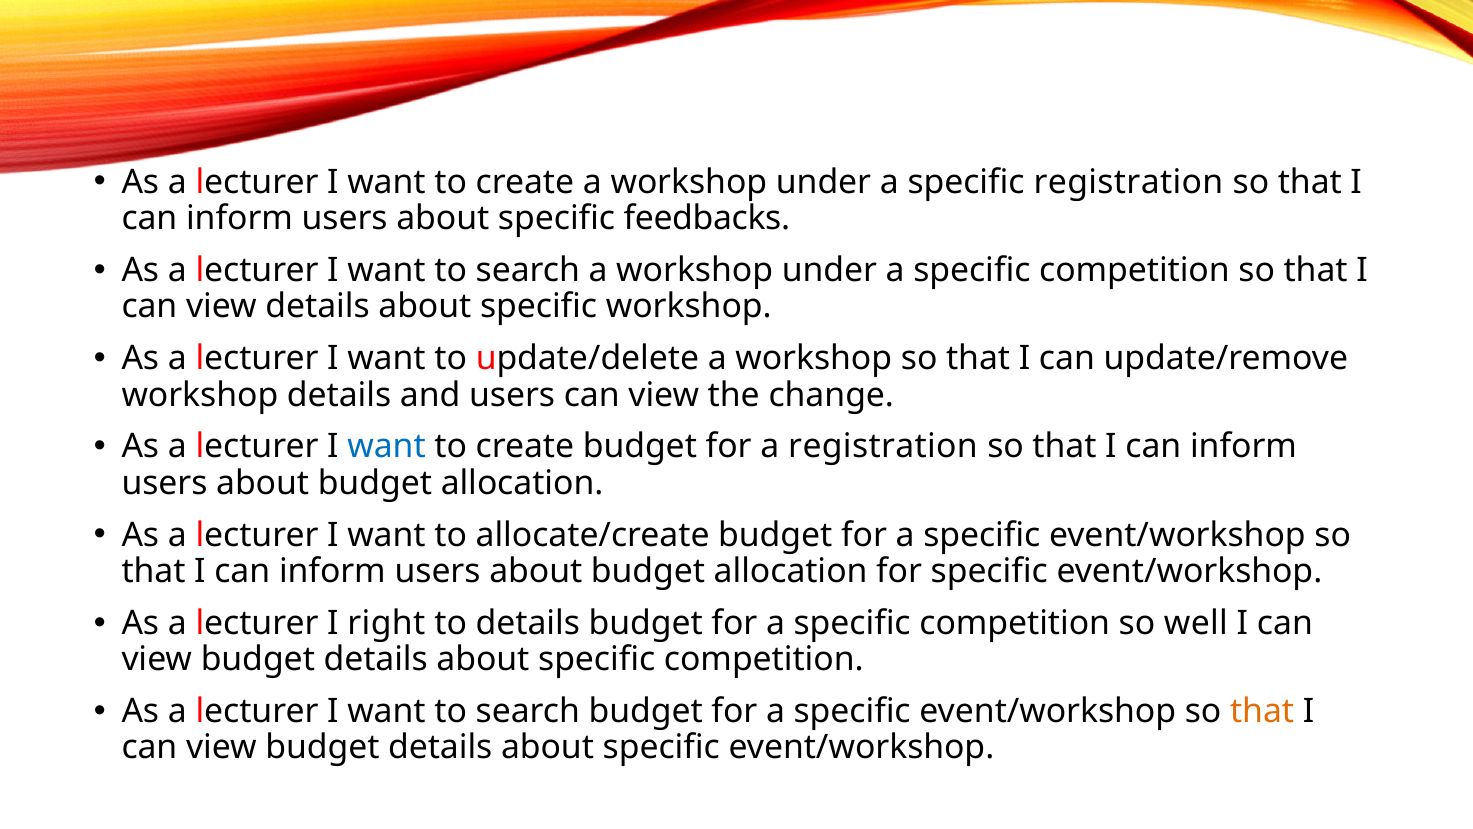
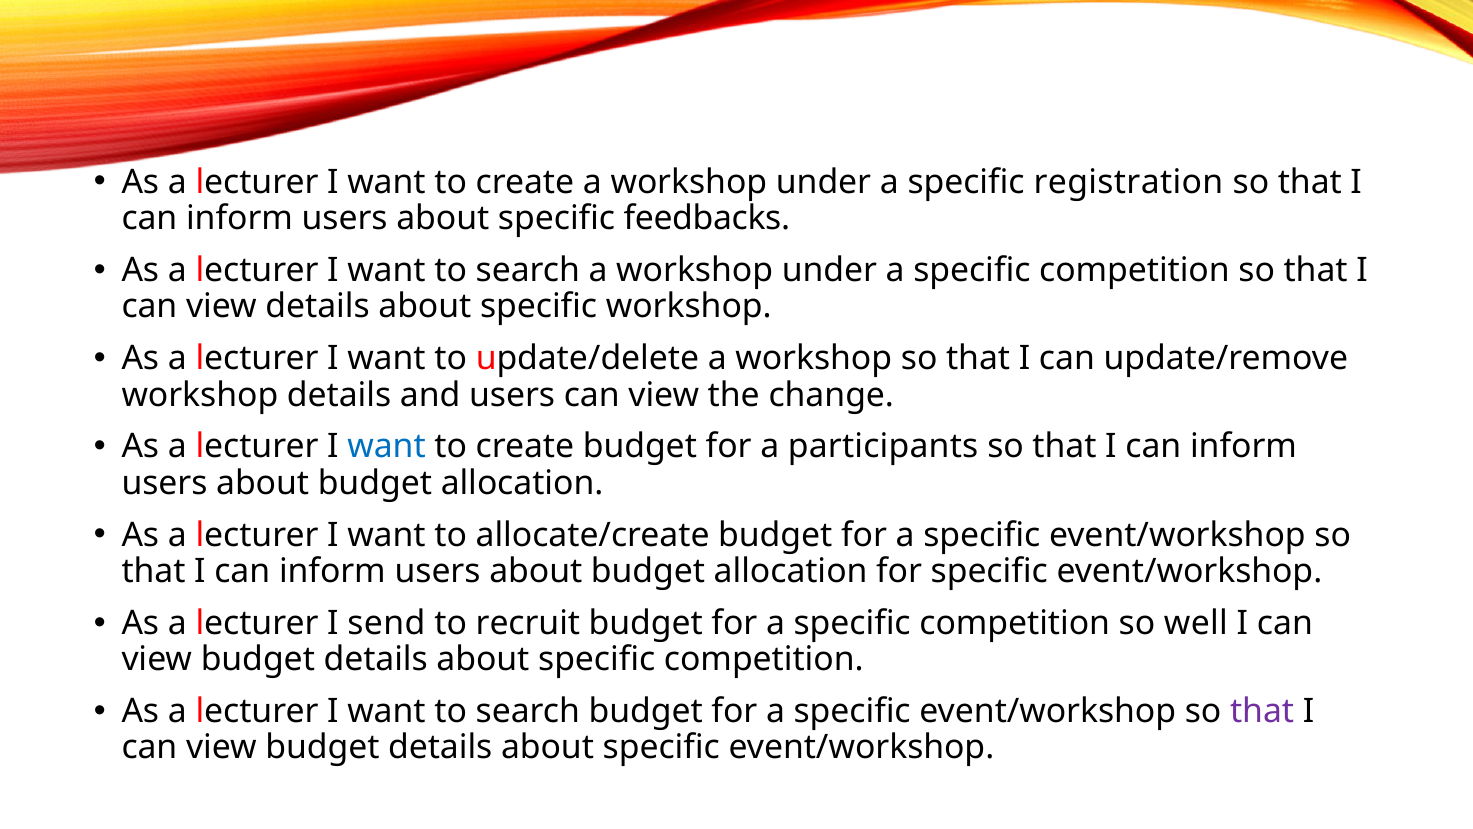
a registration: registration -> participants (883, 447)
right: right -> send (386, 623)
to details: details -> recruit (528, 623)
that colour: orange -> purple (1262, 711)
